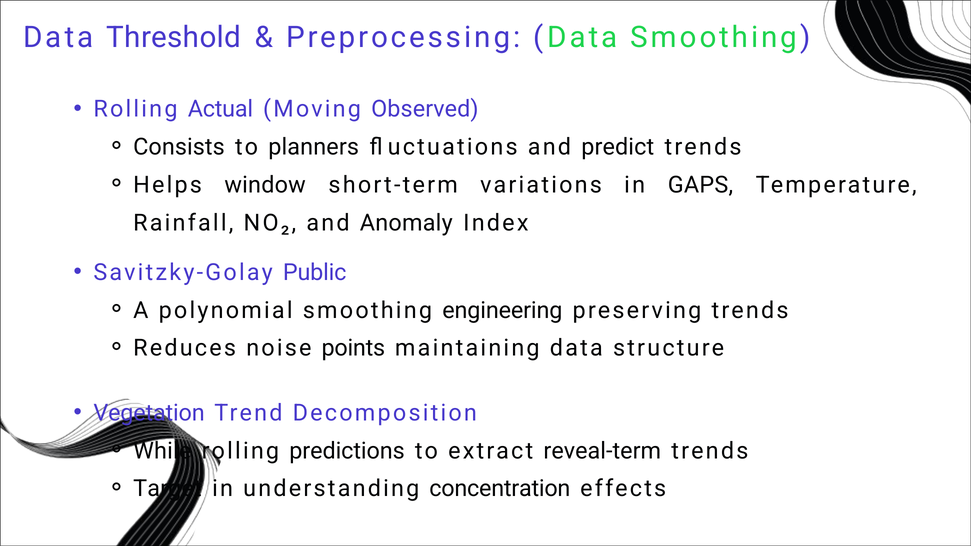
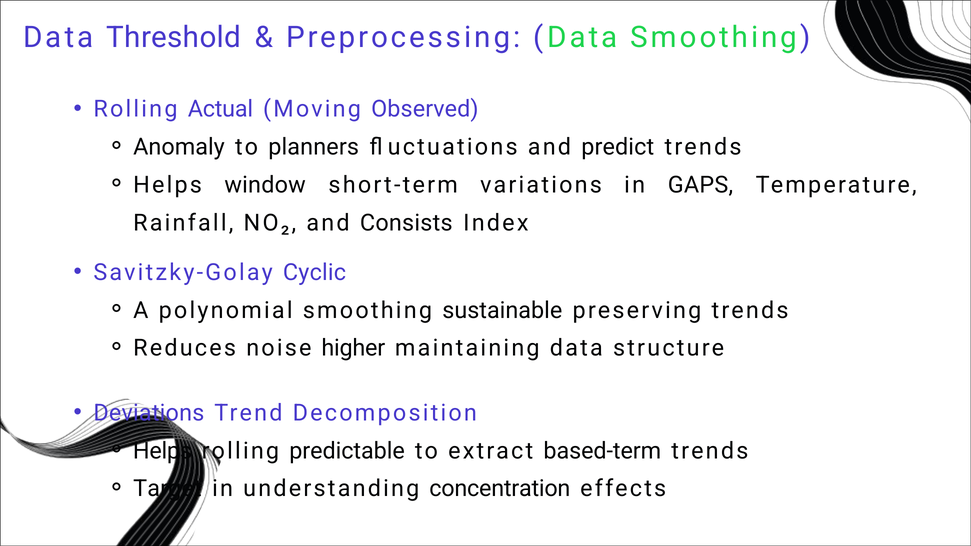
Consists: Consists -> Anomaly (179, 147)
Anomaly: Anomaly -> Consists (406, 223)
Public: Public -> Cyclic (315, 273)
engineering: engineering -> sustainable (502, 310)
points: points -> higher (353, 348)
Vegetation: Vegetation -> Deviations (149, 413)
While: While -> Helps (162, 451)
predictions: predictions -> predictable (347, 451)
reveal-term: reveal-term -> based-term (602, 451)
